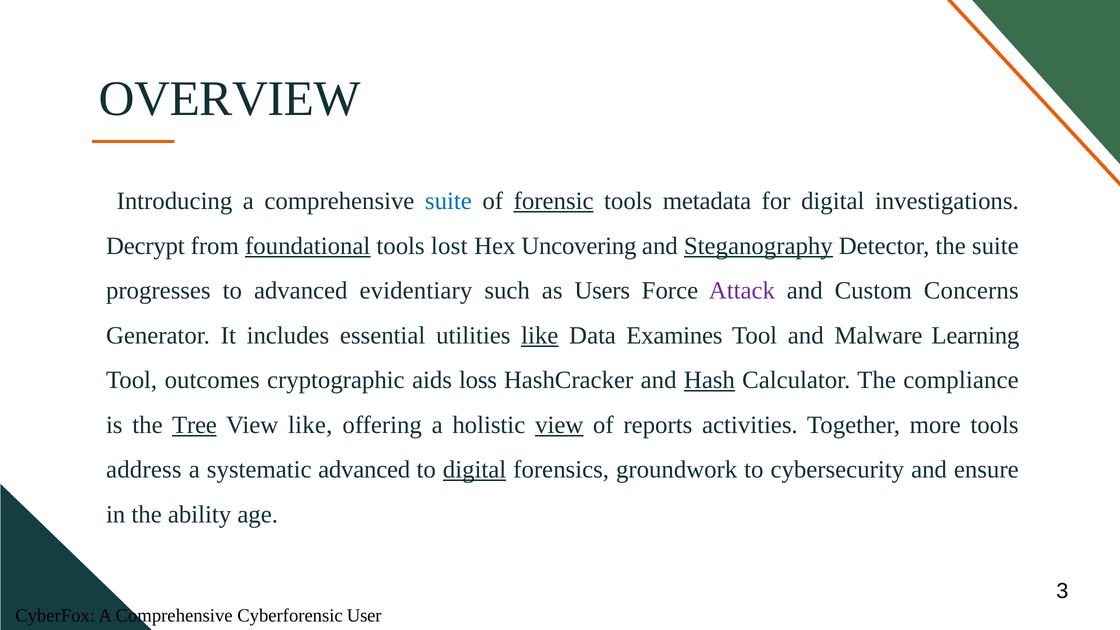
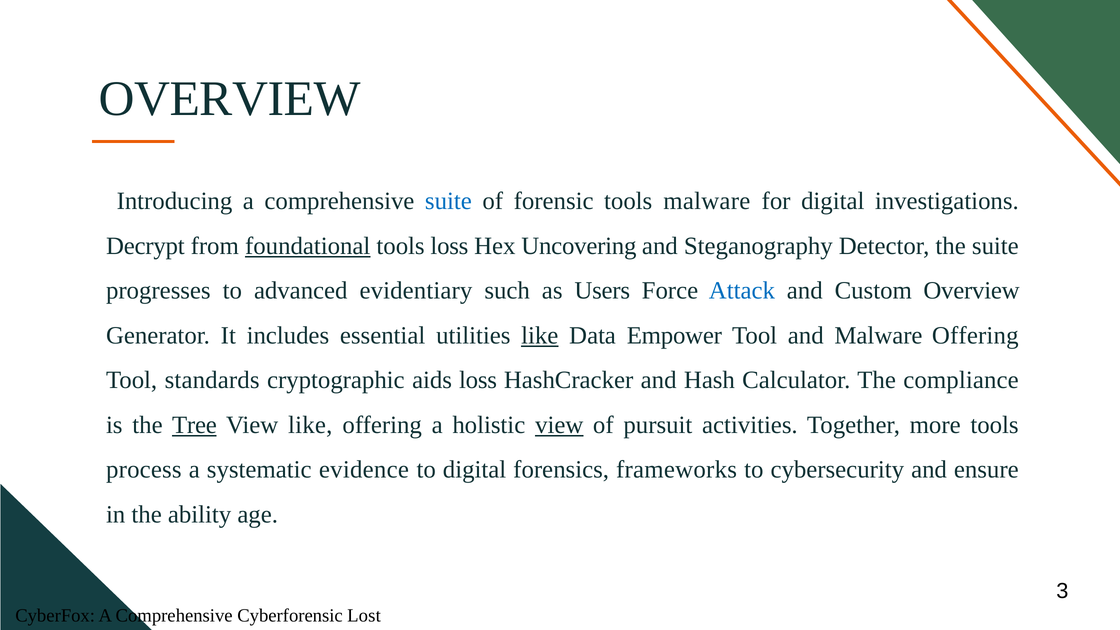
forensic underline: present -> none (554, 201)
tools metadata: metadata -> malware (707, 201)
tools lost: lost -> loss (449, 246)
Steganography underline: present -> none (758, 246)
Attack colour: purple -> blue (742, 291)
Custom Concerns: Concerns -> Overview (972, 291)
Examines: Examines -> Empower (674, 335)
Malware Learning: Learning -> Offering (975, 335)
outcomes: outcomes -> standards (212, 380)
Hash underline: present -> none (709, 380)
reports: reports -> pursuit (658, 425)
address: address -> process (144, 470)
systematic advanced: advanced -> evidence (364, 470)
digital underline: present -> none (475, 470)
groundwork: groundwork -> frameworks (677, 470)
User: User -> Lost (364, 616)
